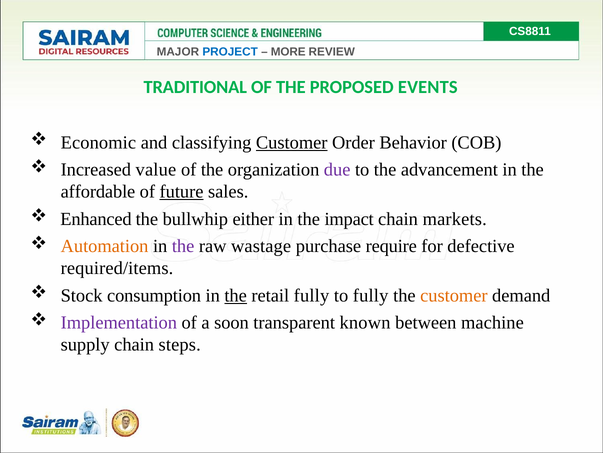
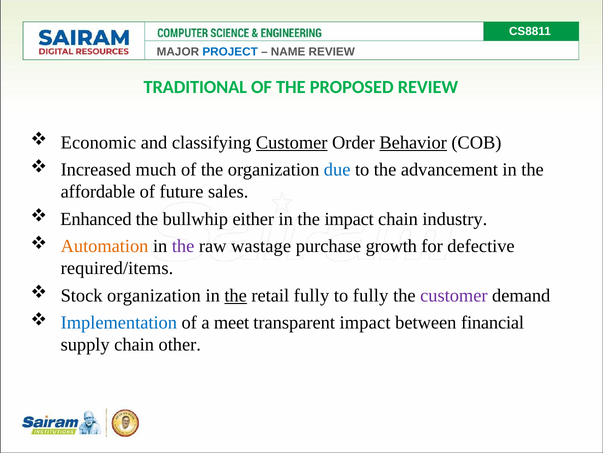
MORE: MORE -> NAME (288, 52)
PROPOSED EVENTS: EVENTS -> REVIEW (428, 87)
Behavior underline: none -> present (413, 142)
value: value -> much (156, 169)
due colour: purple -> blue (337, 169)
future underline: present -> none (182, 191)
markets: markets -> industry (455, 219)
require: require -> growth (391, 246)
Stock consumption: consumption -> organization (154, 295)
customer colour: orange -> purple (454, 295)
Implementation colour: purple -> blue (119, 322)
soon: soon -> meet (232, 322)
transparent known: known -> impact (365, 322)
machine: machine -> financial (493, 322)
steps: steps -> other (180, 344)
